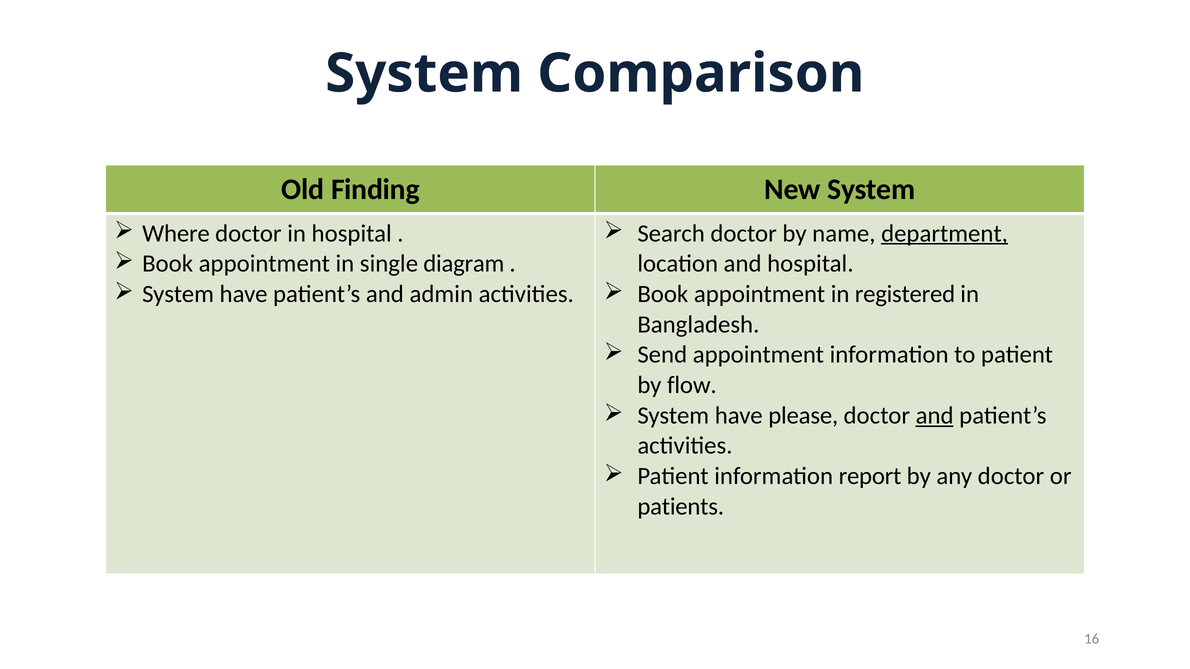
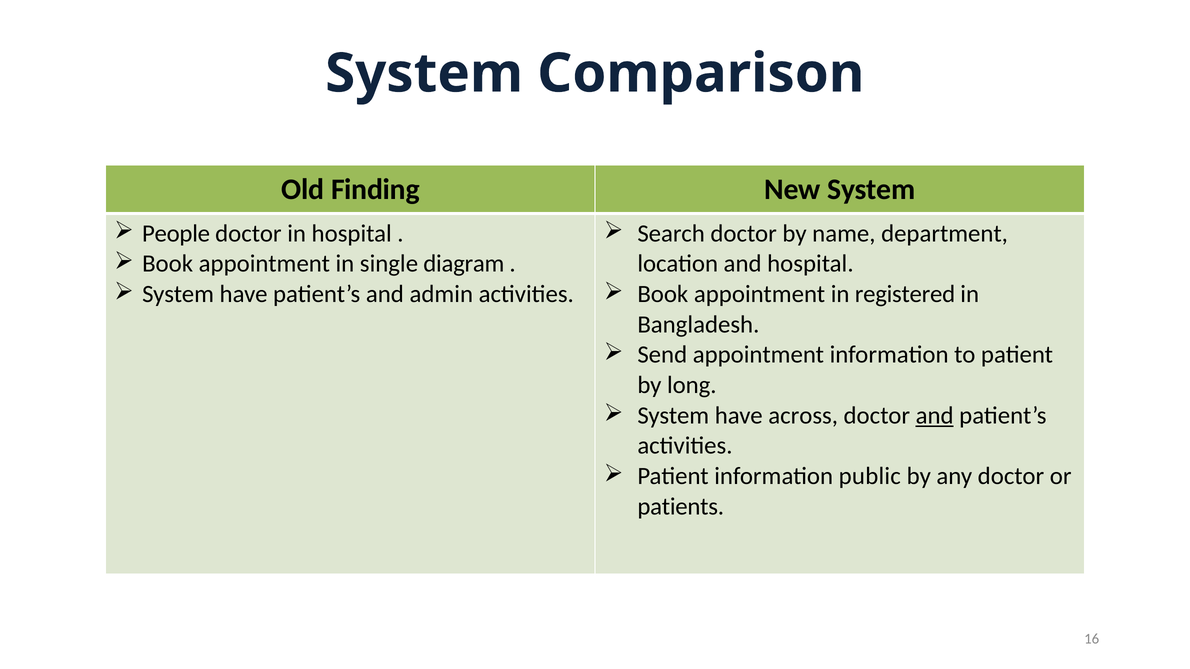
Where: Where -> People (176, 233)
department underline: present -> none (945, 233)
flow: flow -> long (692, 385)
please: please -> across (803, 416)
report: report -> public (870, 476)
